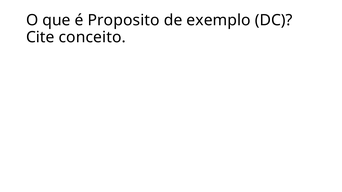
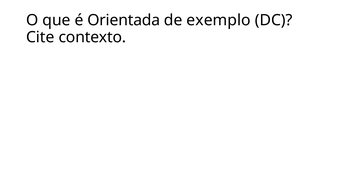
Proposito: Proposito -> Orientada (124, 20)
conceito: conceito -> contexto (92, 37)
